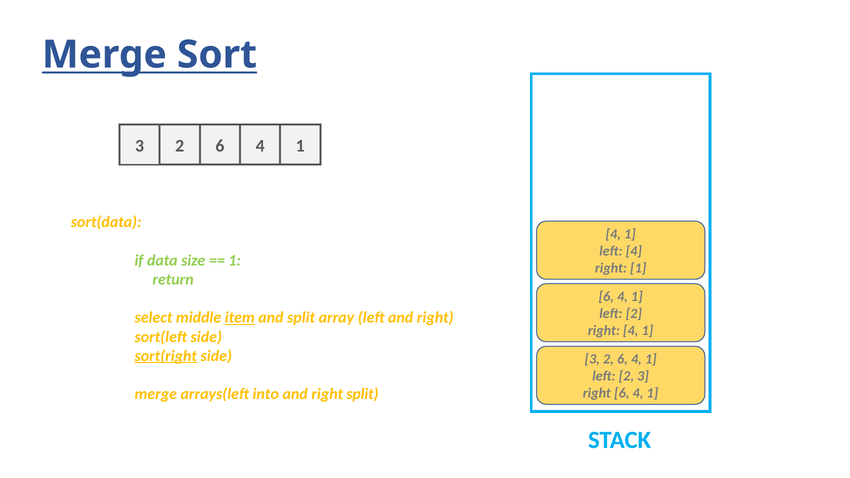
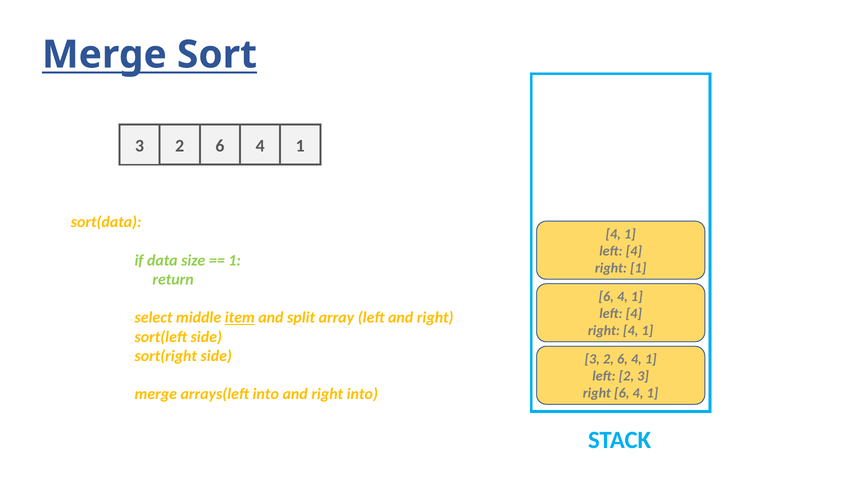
2: 2 -> 4 (634, 314)
sort(right underline: present -> none (166, 356)
right split: split -> into (362, 394)
